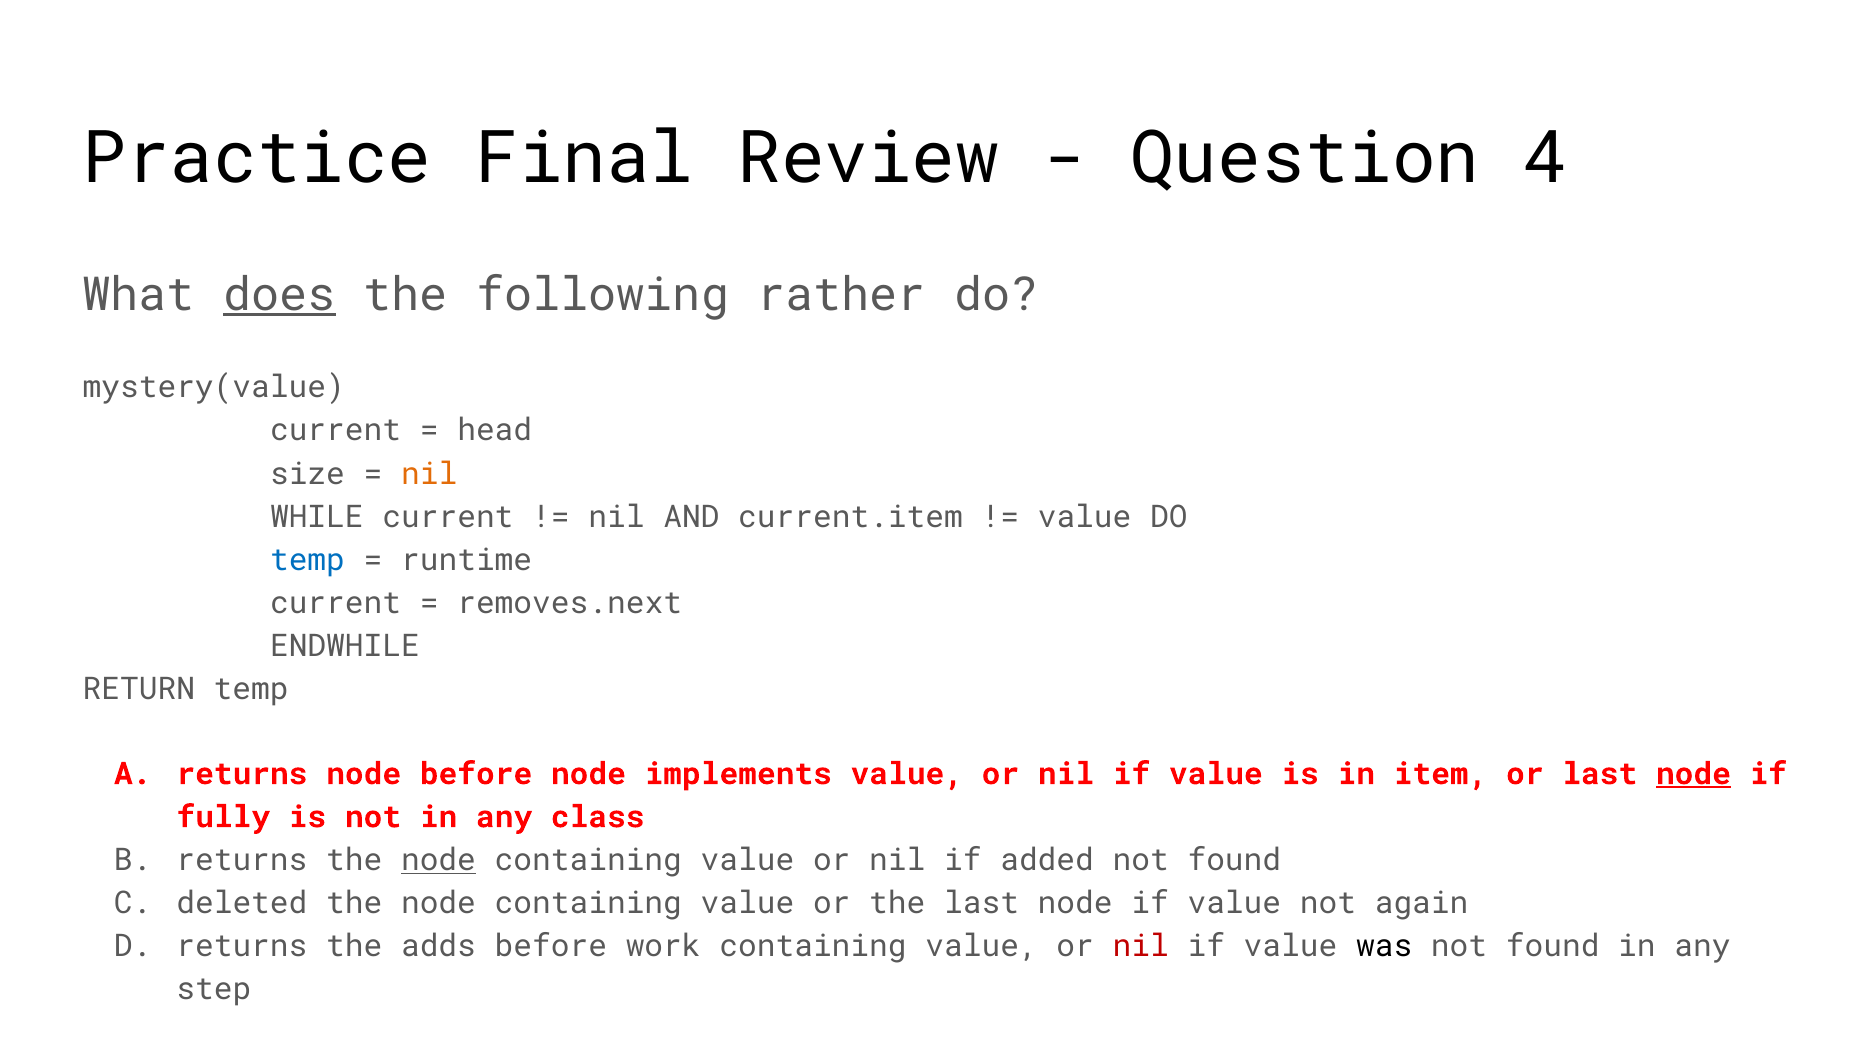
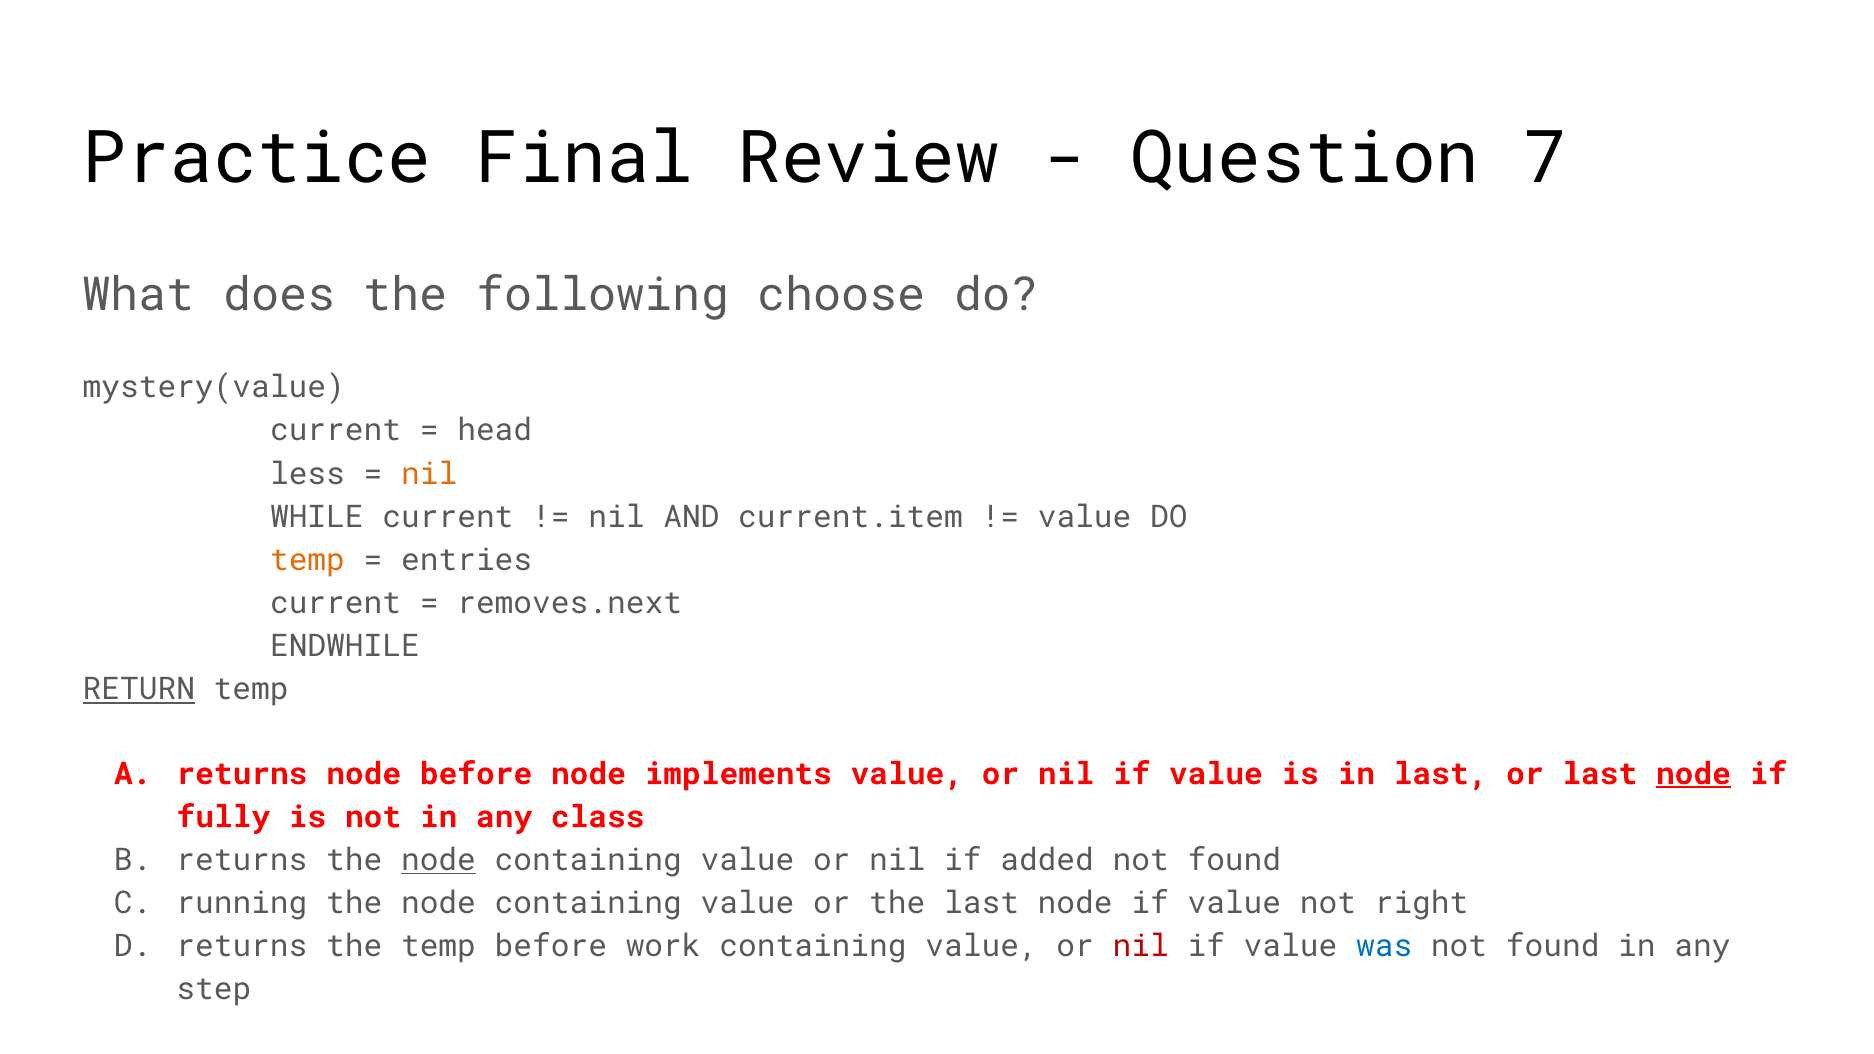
4: 4 -> 7 (1545, 159)
does underline: present -> none (279, 295)
rather: rather -> choose (842, 295)
size: size -> less (307, 474)
temp colour: blue -> orange (307, 560)
runtime: runtime -> entries (467, 560)
RETURN underline: none -> present (139, 689)
in item: item -> last (1441, 774)
deleted: deleted -> running (242, 903)
again: again -> right (1422, 903)
the adds: adds -> temp (438, 946)
was colour: black -> blue (1384, 946)
